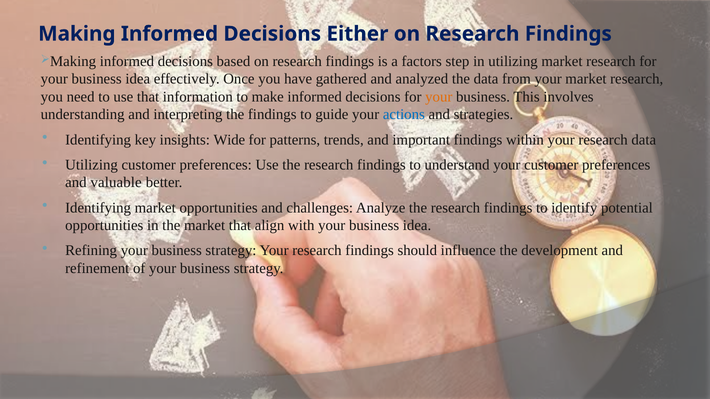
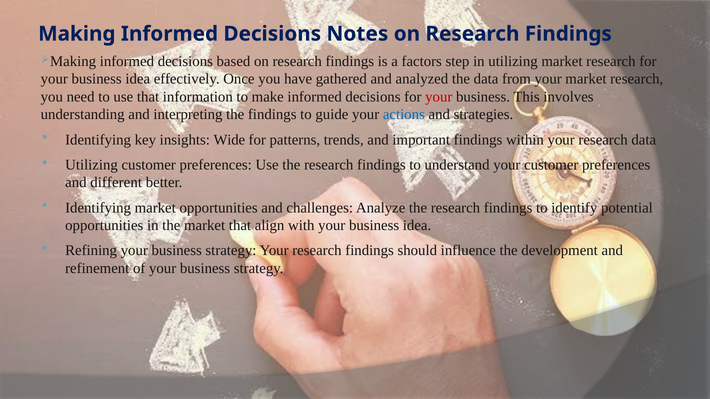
Either: Either -> Notes (357, 34)
your colour: orange -> red (439, 97)
valuable: valuable -> different (116, 183)
